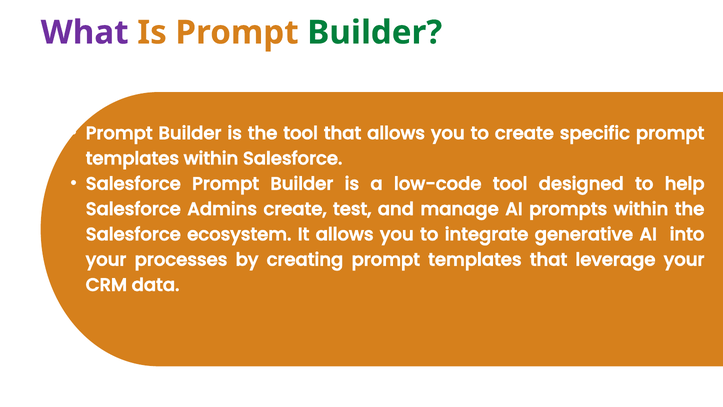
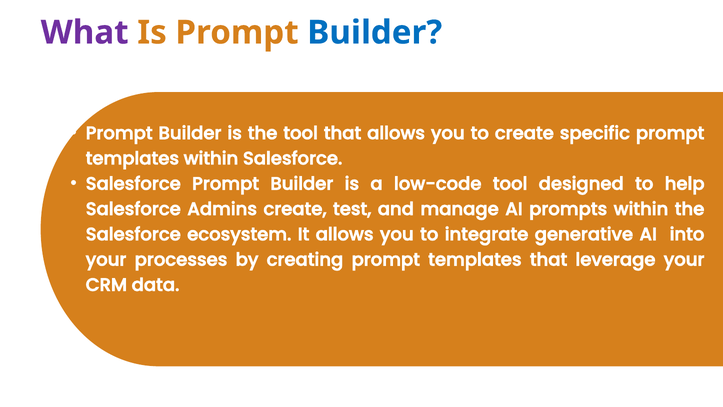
Builder colour: green -> blue (375, 33)
